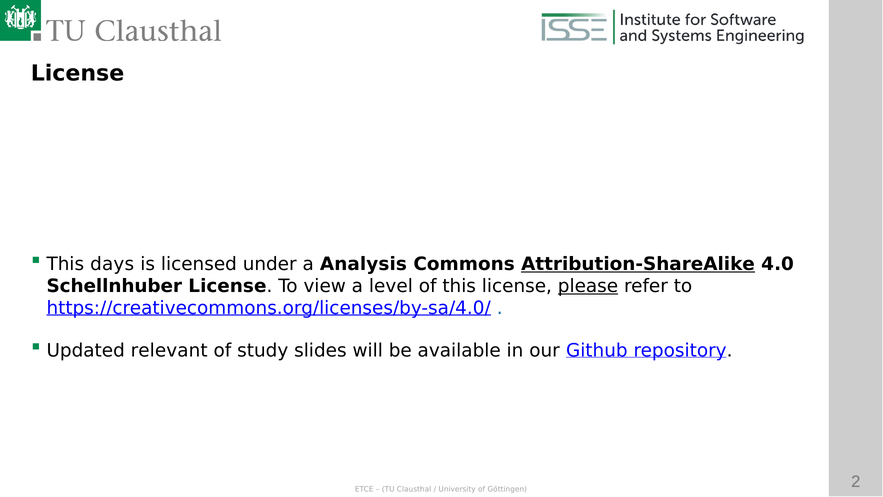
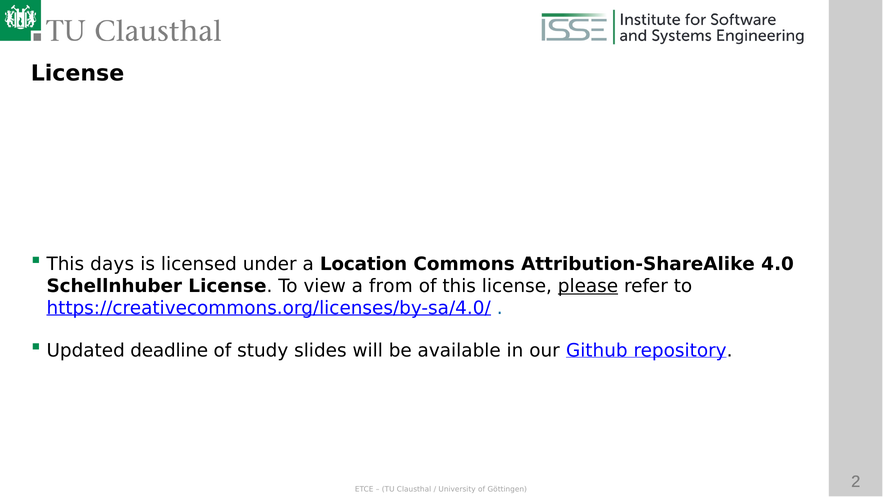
Analysis: Analysis -> Location (364, 264)
Attribution-ShareAlike underline: present -> none (638, 264)
level: level -> from (391, 286)
relevant: relevant -> deadline (169, 350)
